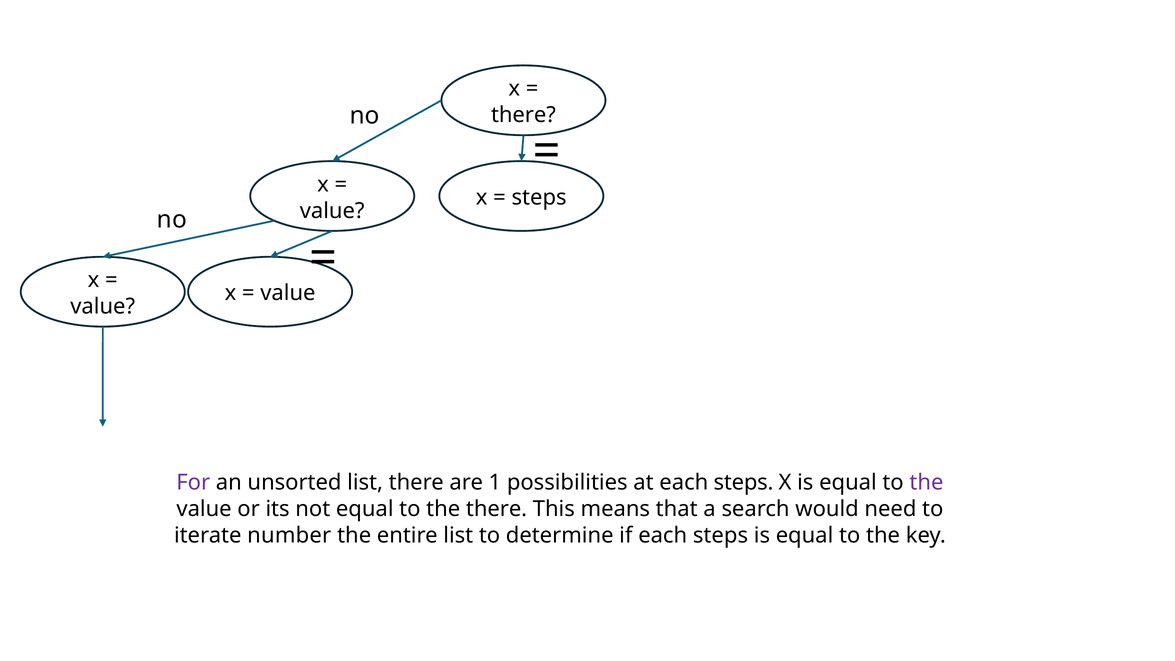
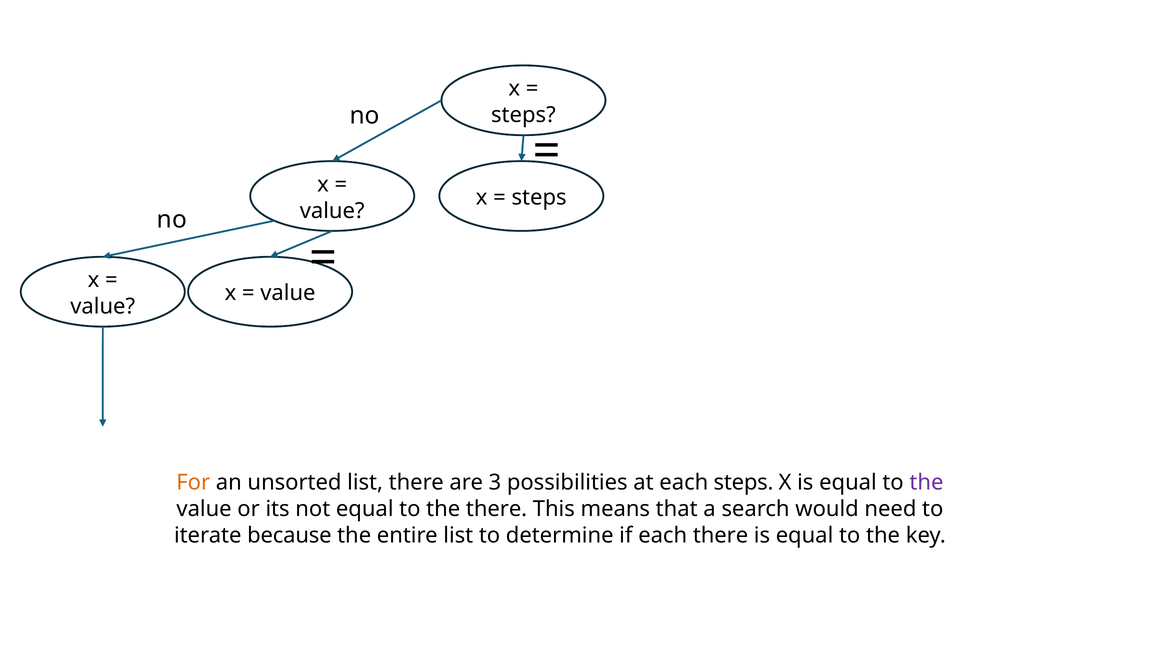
there: there -> steps (523, 115)
For colour: purple -> orange (193, 483)
1: 1 -> 3 (495, 483)
number: number -> because (289, 536)
if each steps: steps -> there (721, 536)
